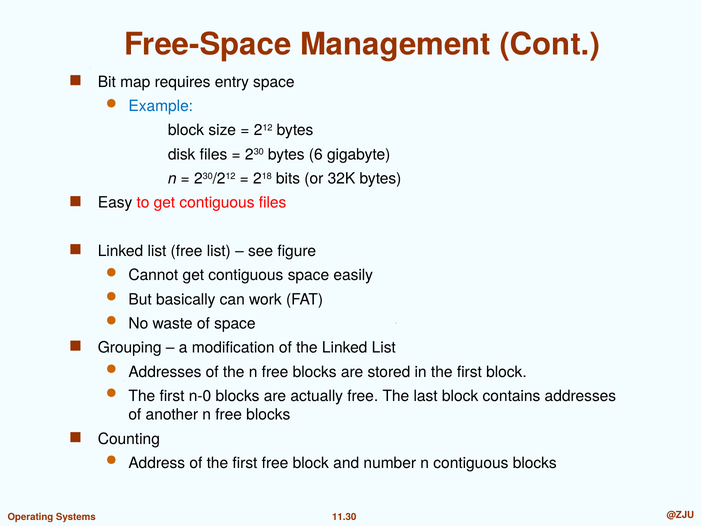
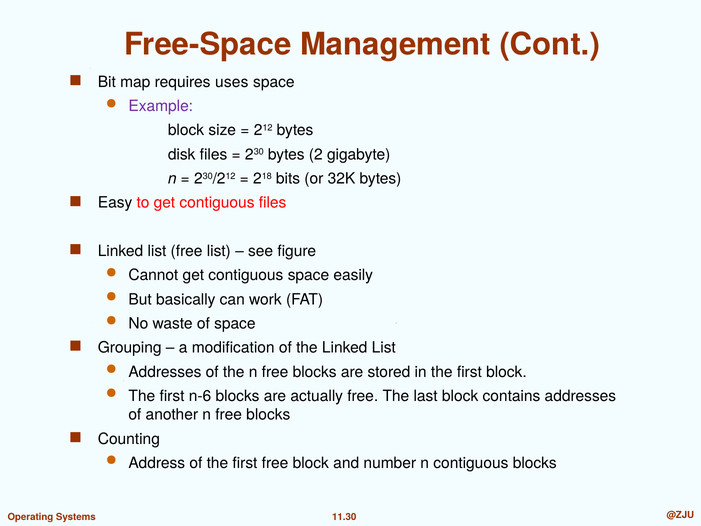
entry: entry -> uses (232, 82)
Example colour: blue -> purple (161, 106)
6: 6 -> 2 (316, 154)
n-0: n-0 -> n-6 (200, 396)
